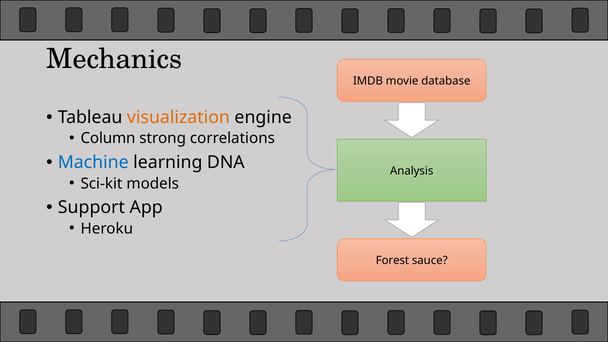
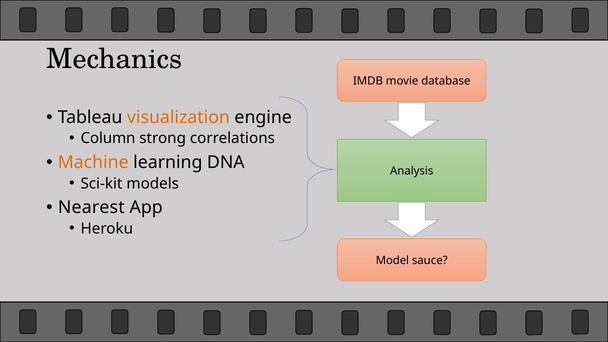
Machine colour: blue -> orange (93, 163)
Support: Support -> Nearest (91, 208)
Forest: Forest -> Model (392, 261)
